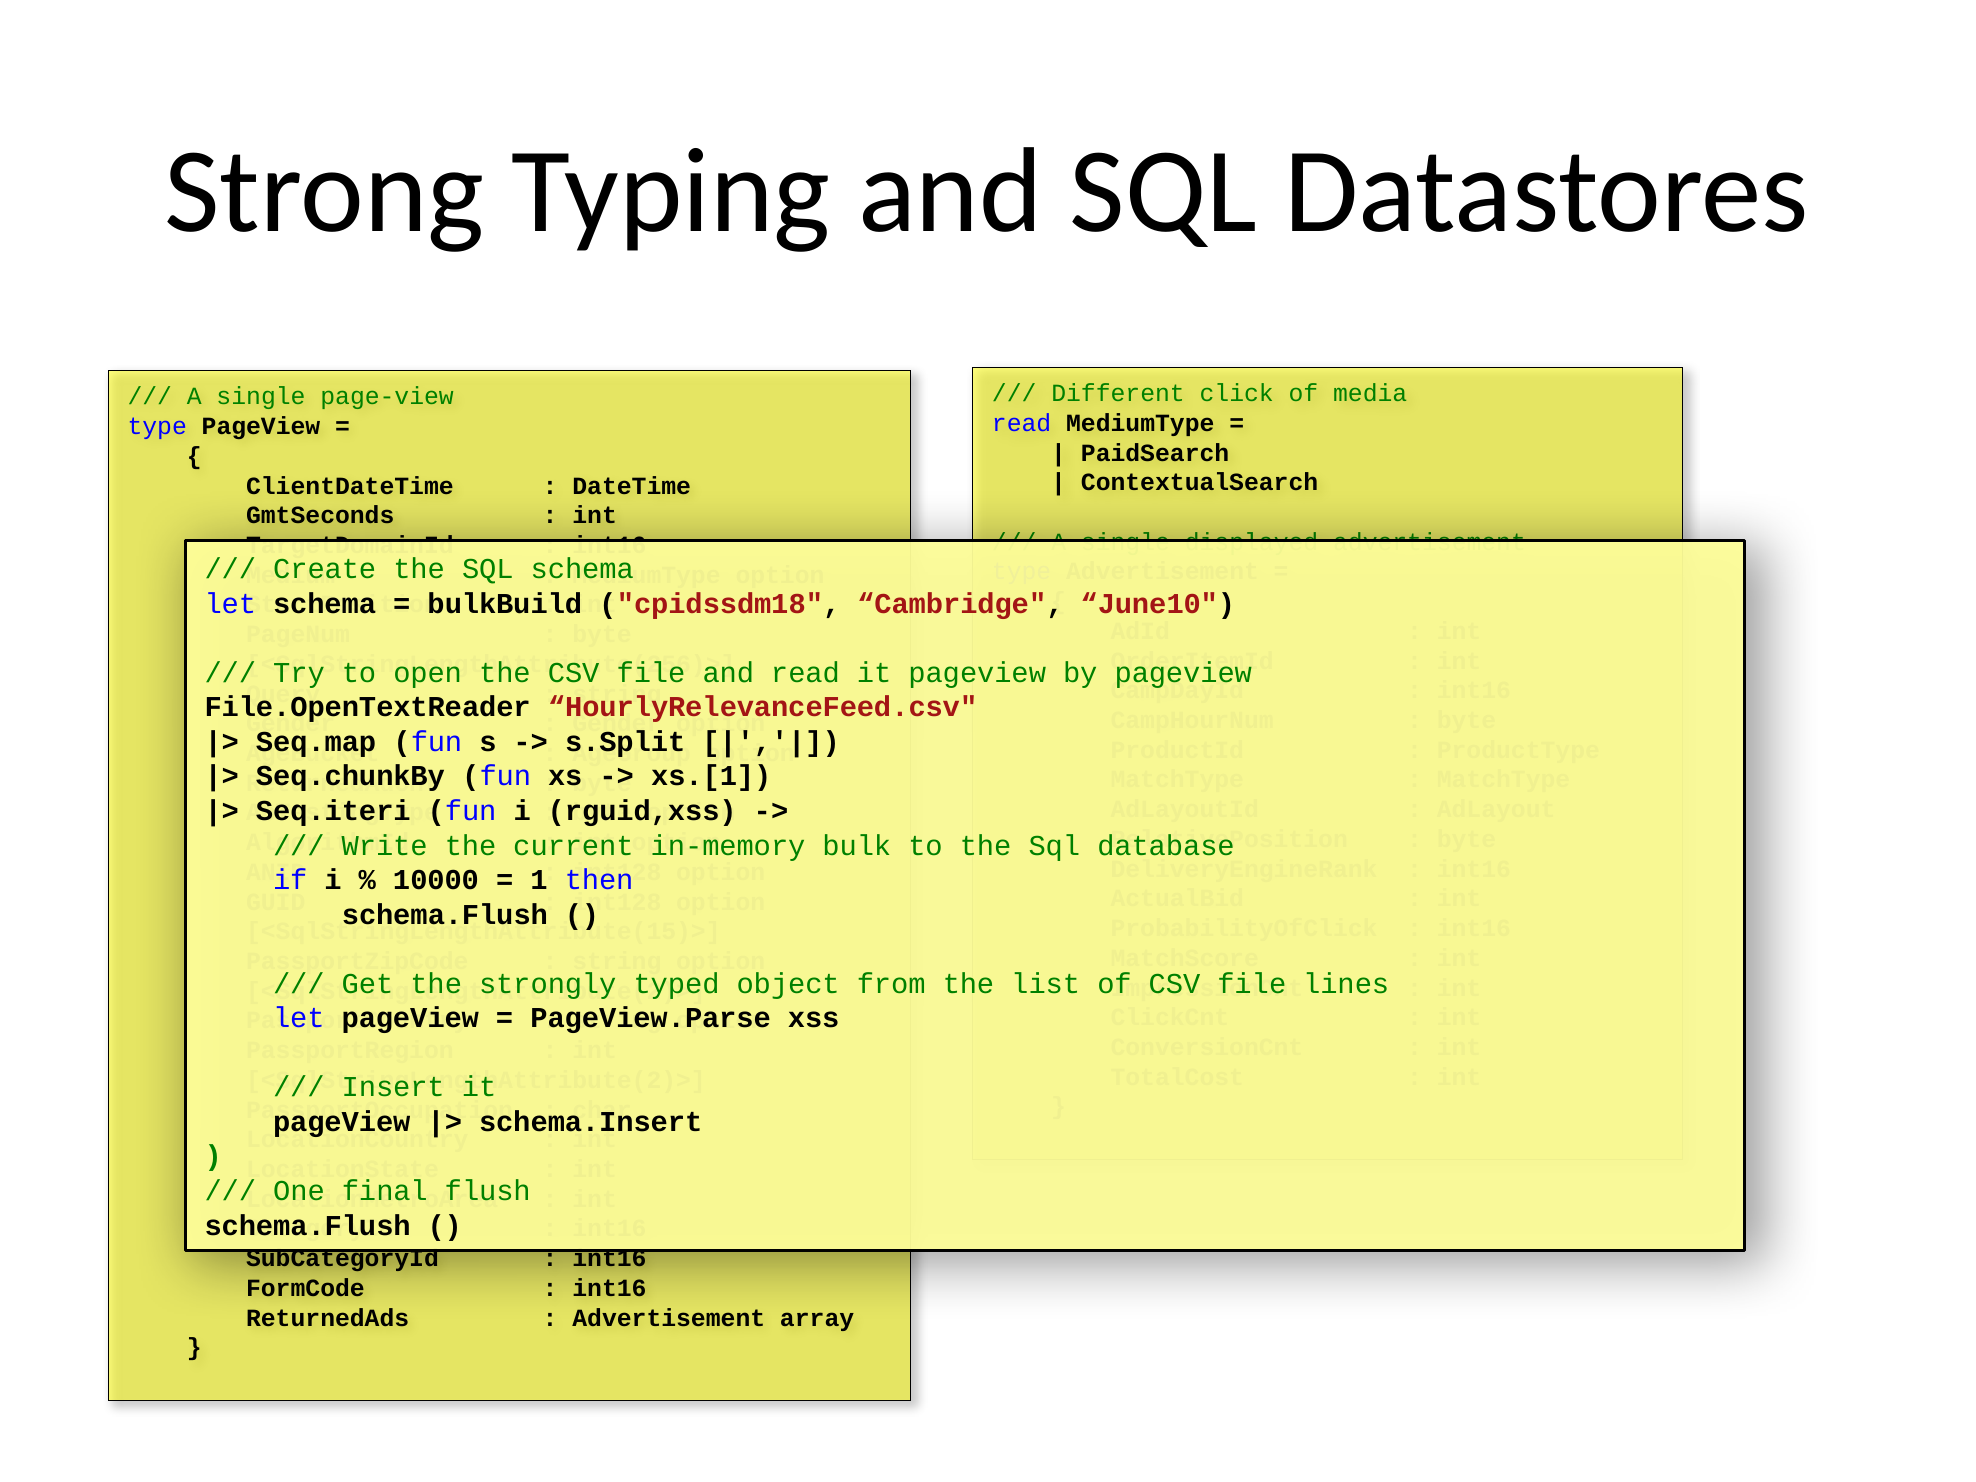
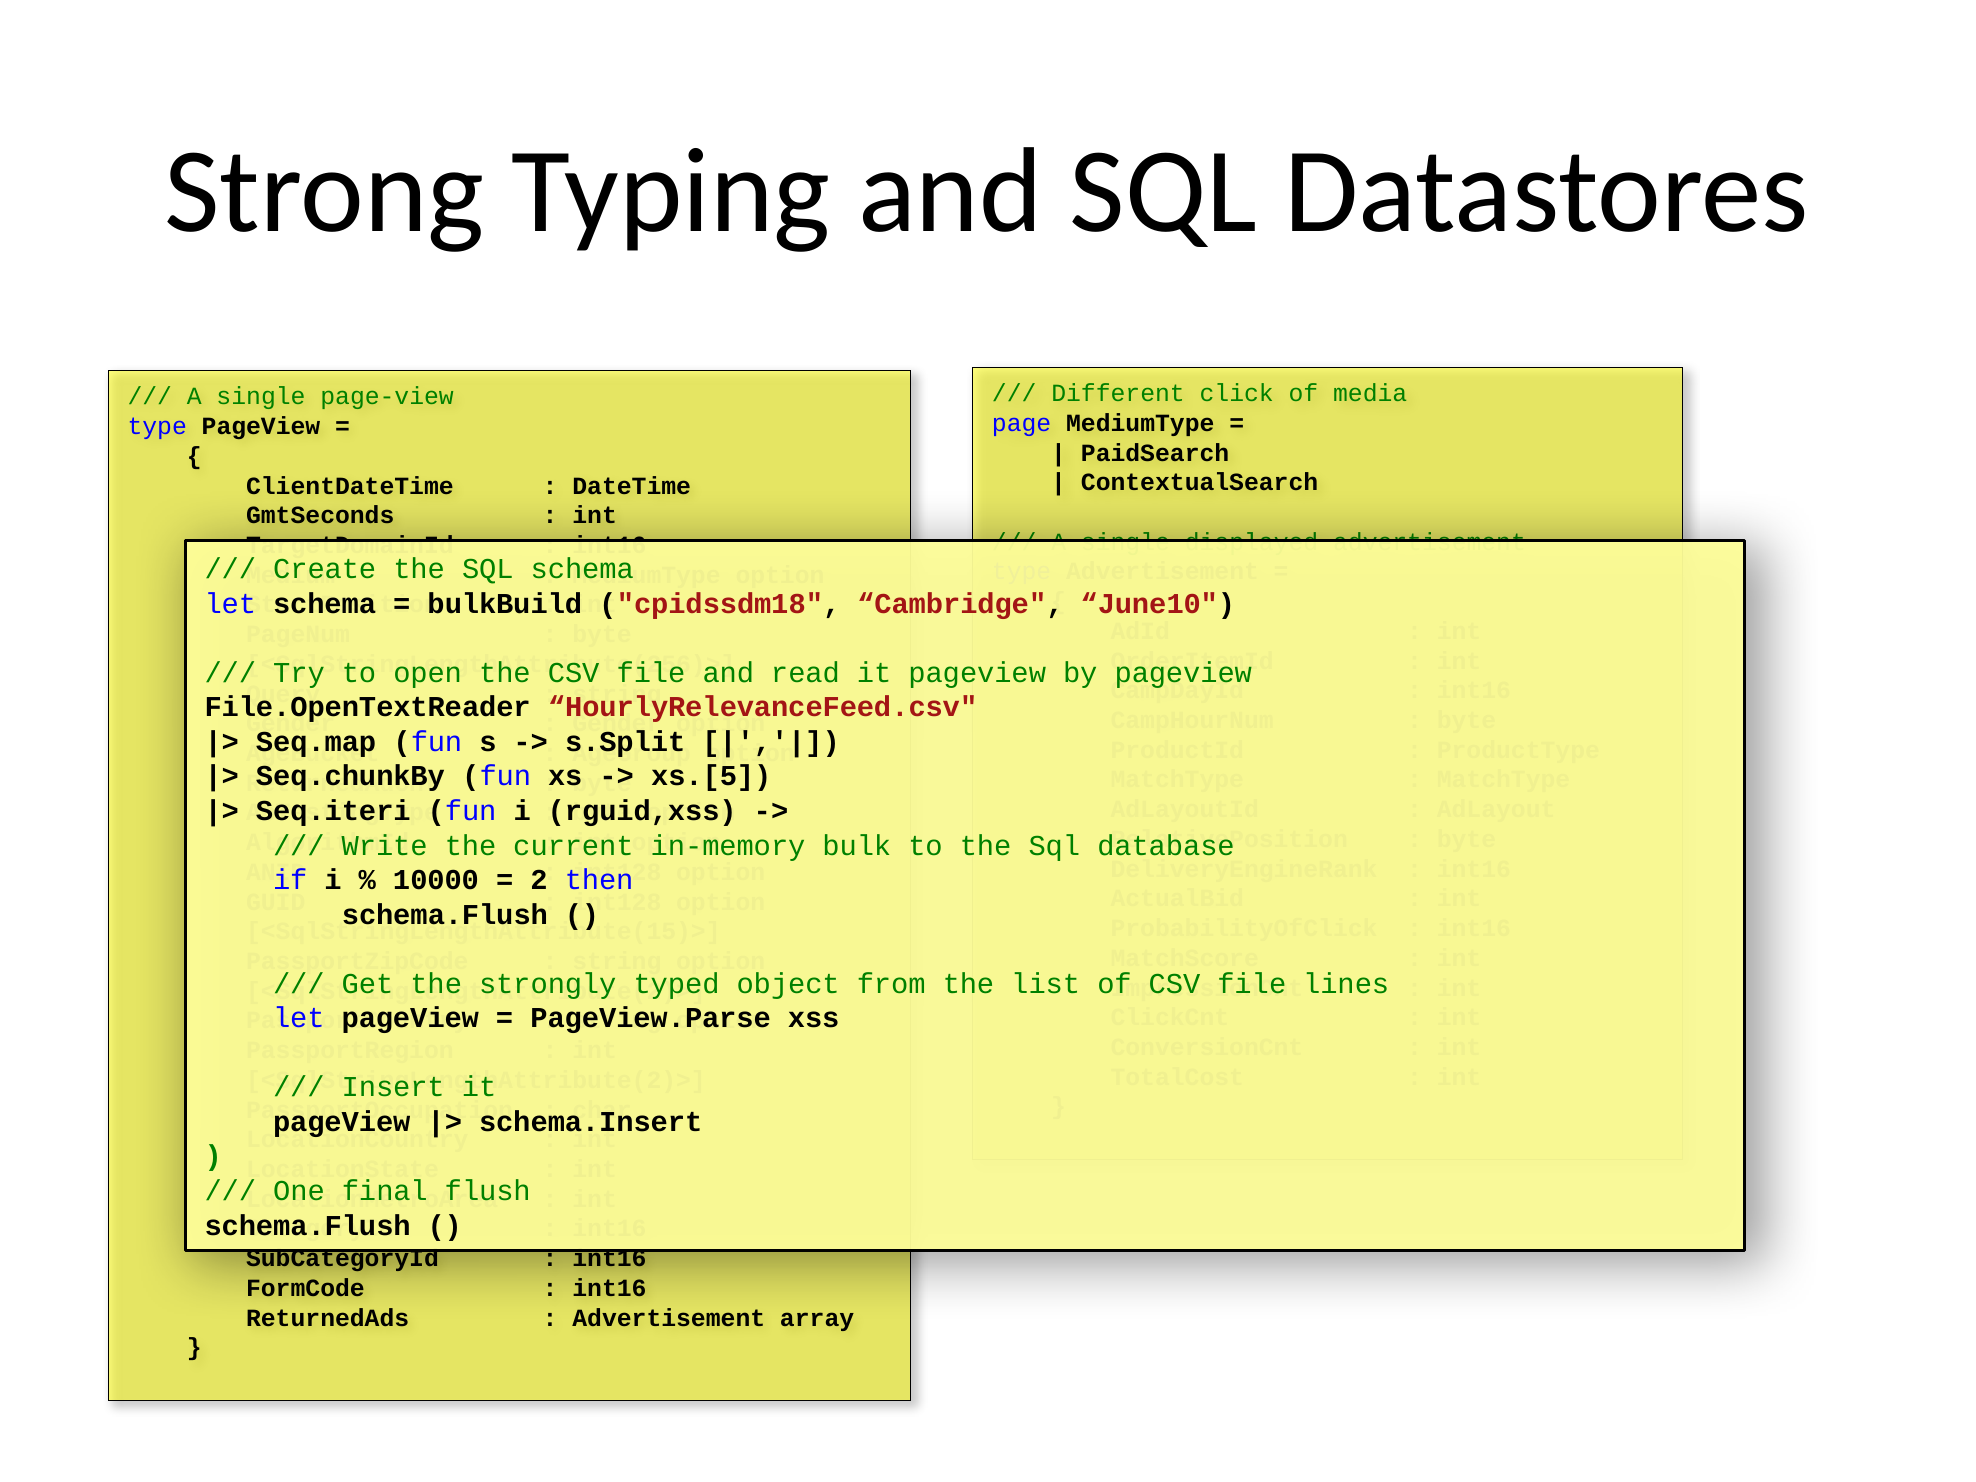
read: read -> page (1022, 423)
xs.[1: xs.[1 -> xs.[5 (711, 776)
1: 1 -> 2 (539, 880)
